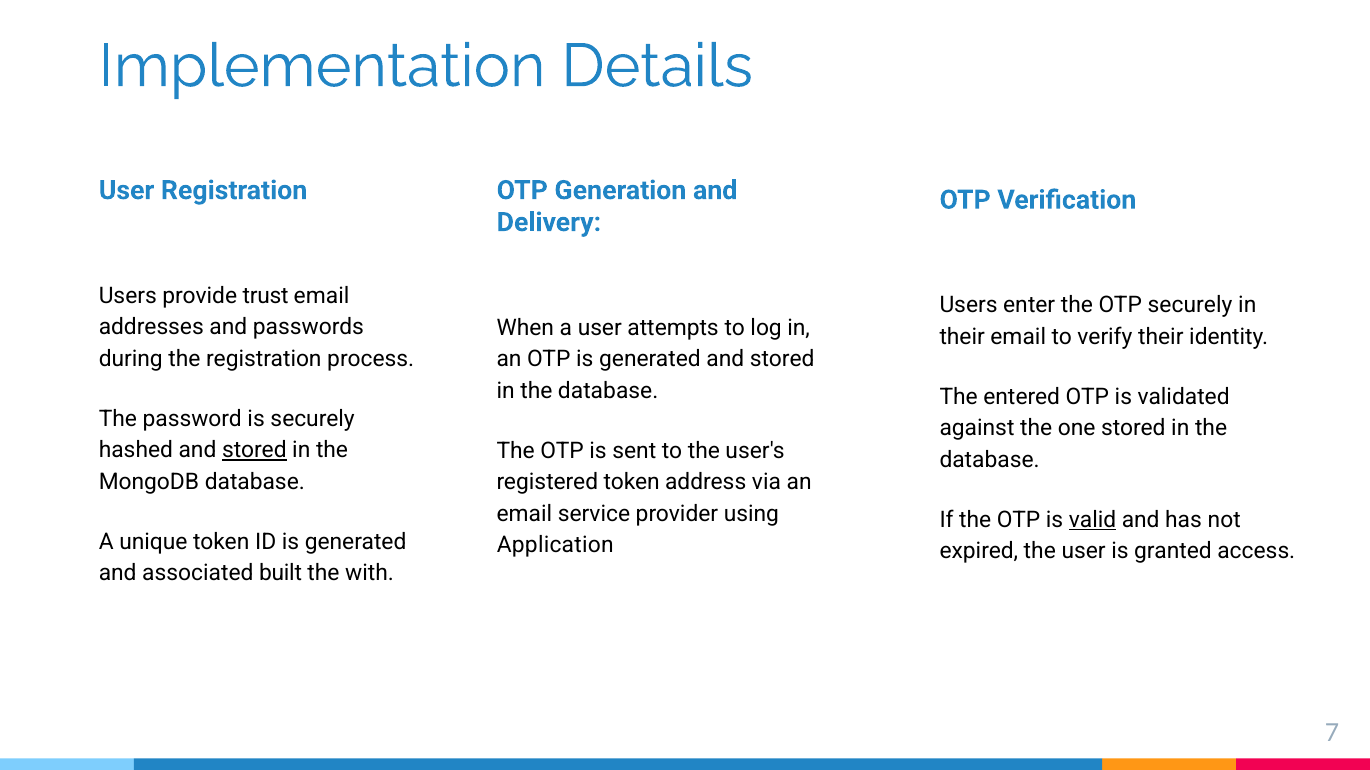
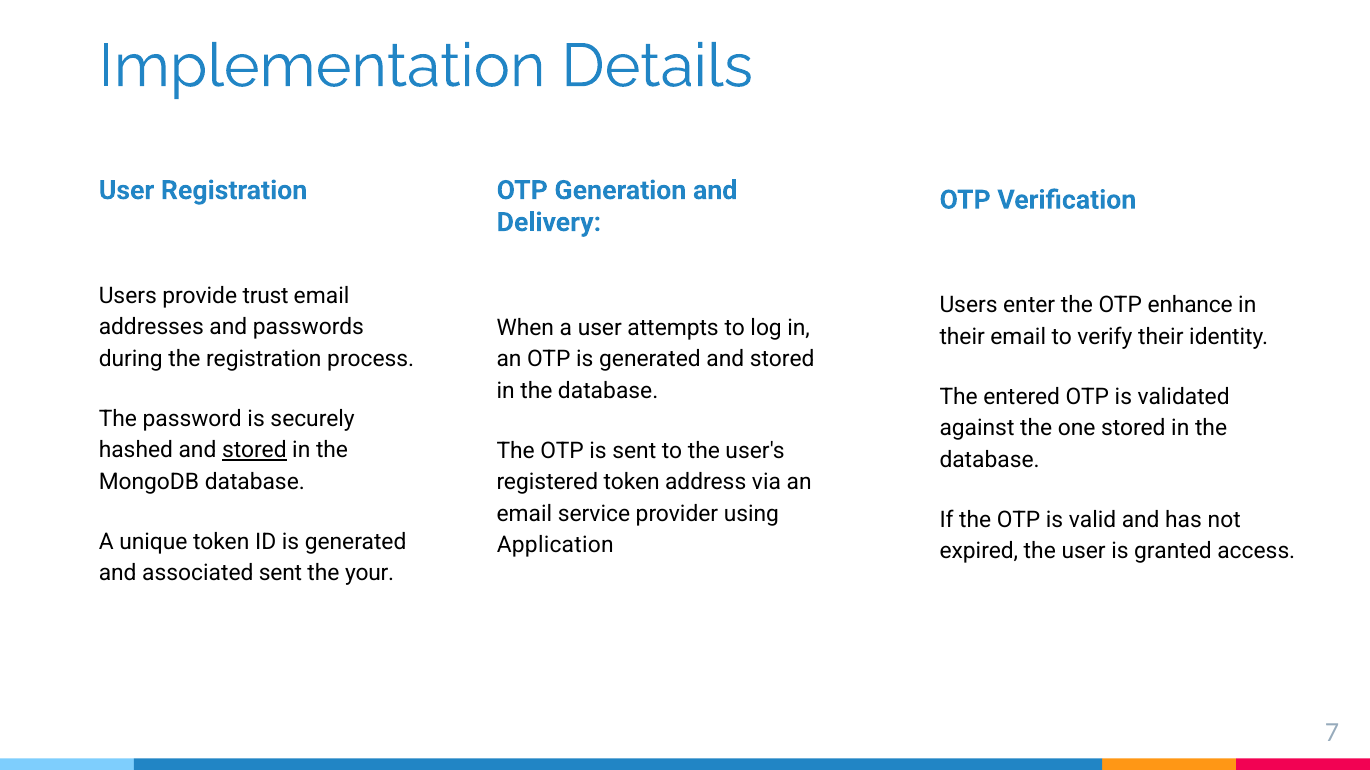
OTP securely: securely -> enhance (1190, 306)
valid underline: present -> none (1093, 520)
associated built: built -> sent (281, 574)
with: with -> your (370, 574)
